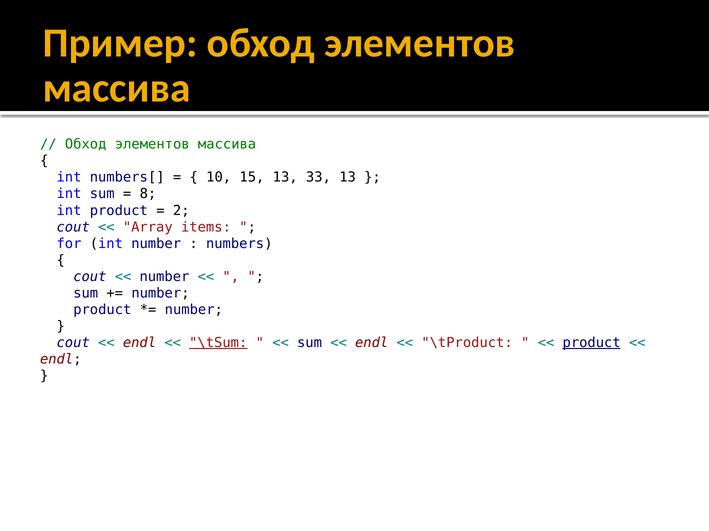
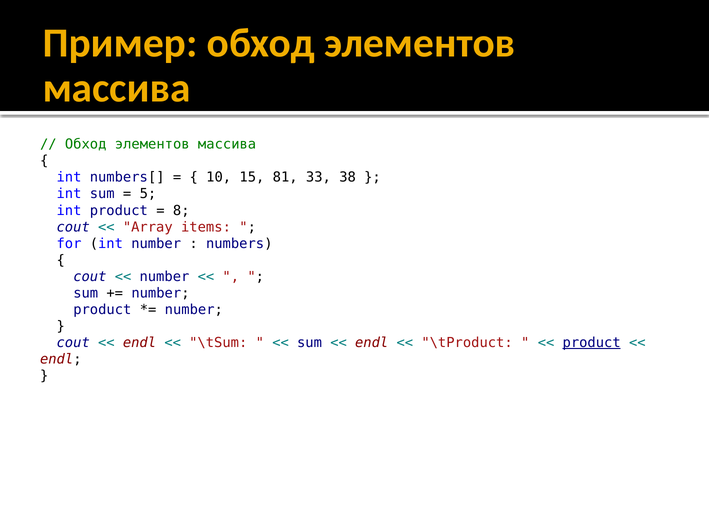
15 13: 13 -> 81 (285, 178)
33 13: 13 -> 38 (348, 178)
8: 8 -> 5 (148, 194)
2: 2 -> 8 (181, 211)
\tSum underline: present -> none (218, 343)
